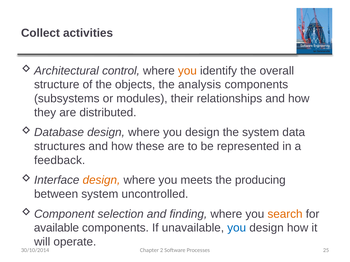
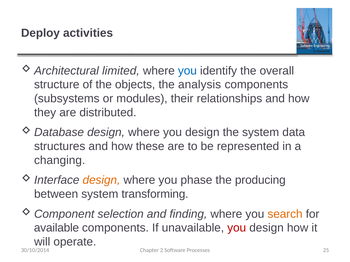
Collect: Collect -> Deploy (40, 33)
control: control -> limited (121, 71)
you colour: orange -> blue (187, 71)
feedback: feedback -> changing (60, 161)
meets: meets -> phase (196, 180)
uncontrolled: uncontrolled -> transforming (155, 194)
you colour: blue -> red (237, 228)
